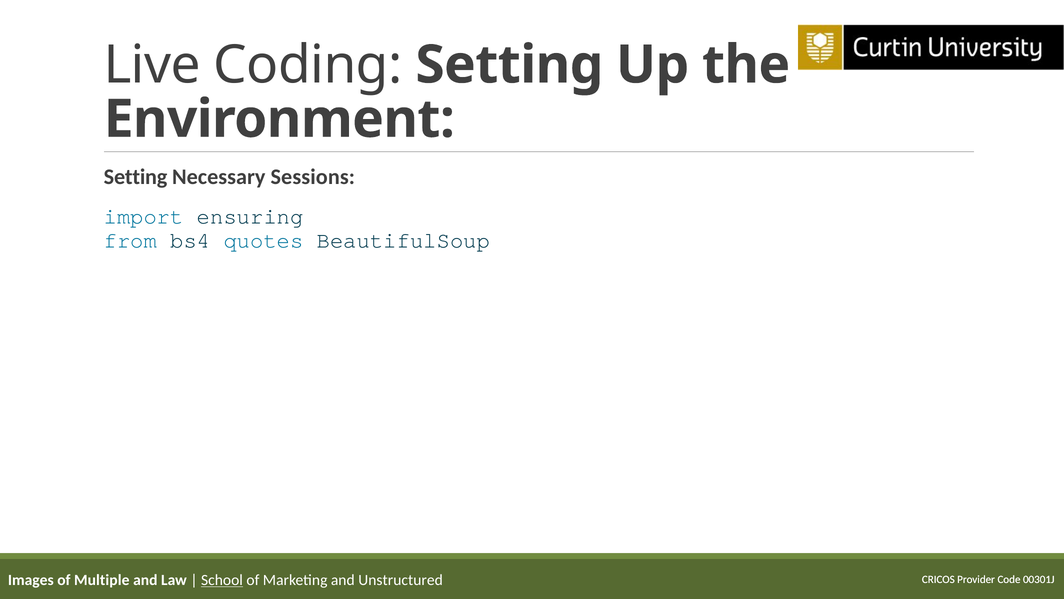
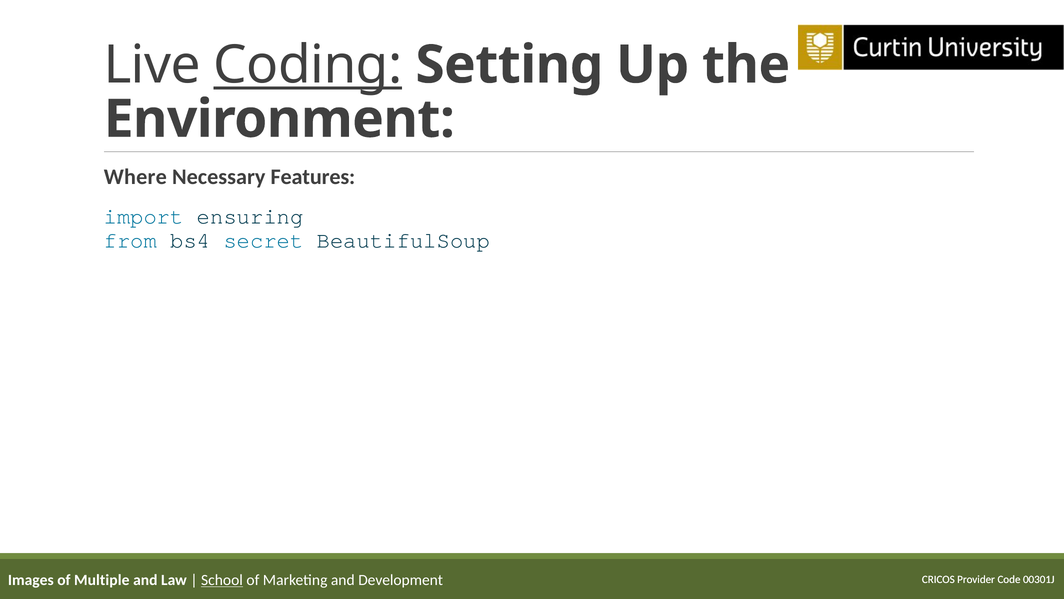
Coding underline: none -> present (308, 65)
Setting: Setting -> Where (135, 177)
Sessions: Sessions -> Features (313, 177)
quotes: quotes -> secret (264, 240)
Unstructured: Unstructured -> Development (401, 580)
